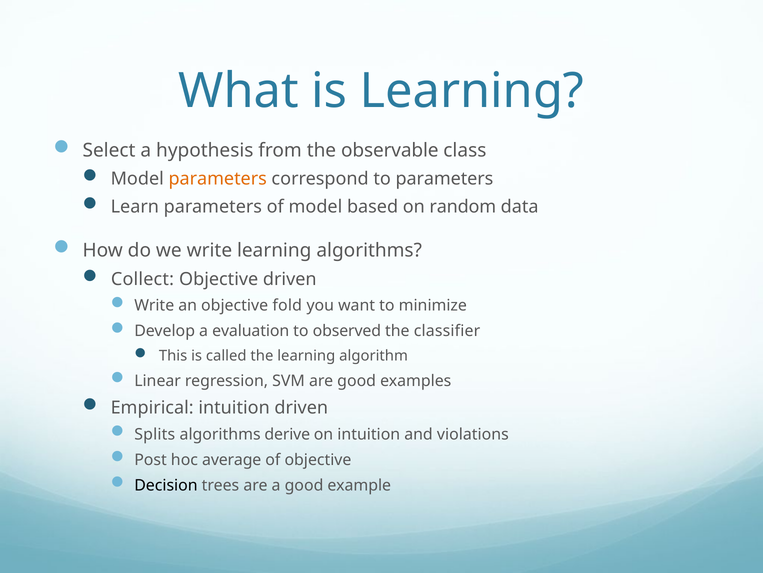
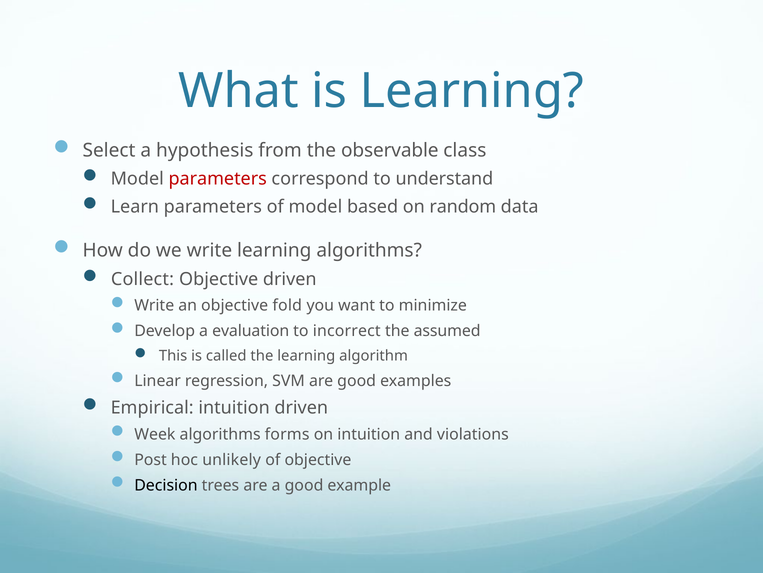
parameters colour: orange -> red (218, 179)
to parameters: parameters -> understand (444, 179)
observed: observed -> incorrect (347, 331)
classifier: classifier -> assumed (447, 331)
Splits: Splits -> Week (155, 434)
derive: derive -> forms (287, 434)
average: average -> unlikely (232, 459)
